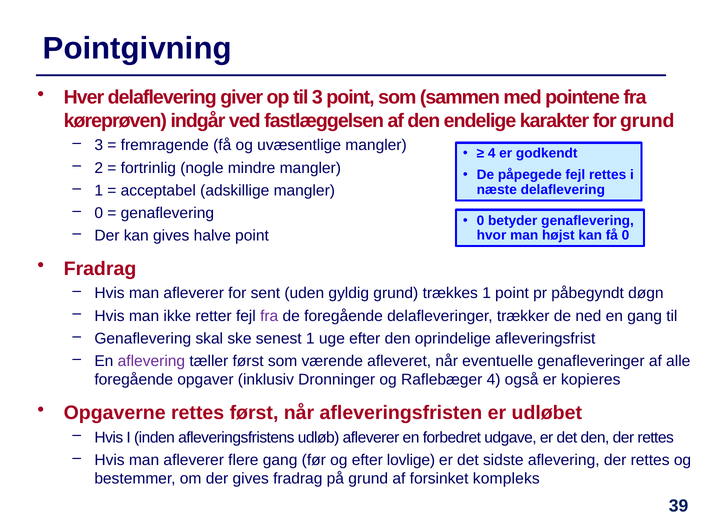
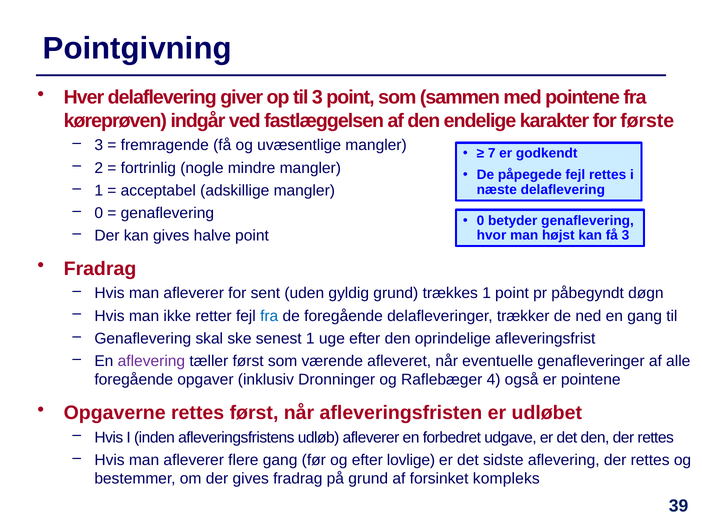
for grund: grund -> første (647, 121)
4: 4 -> 7 (492, 154)
få 0: 0 -> 3 (626, 236)
fra colour: purple -> blue (269, 316)
er kopieres: kopieres -> pointene (591, 380)
